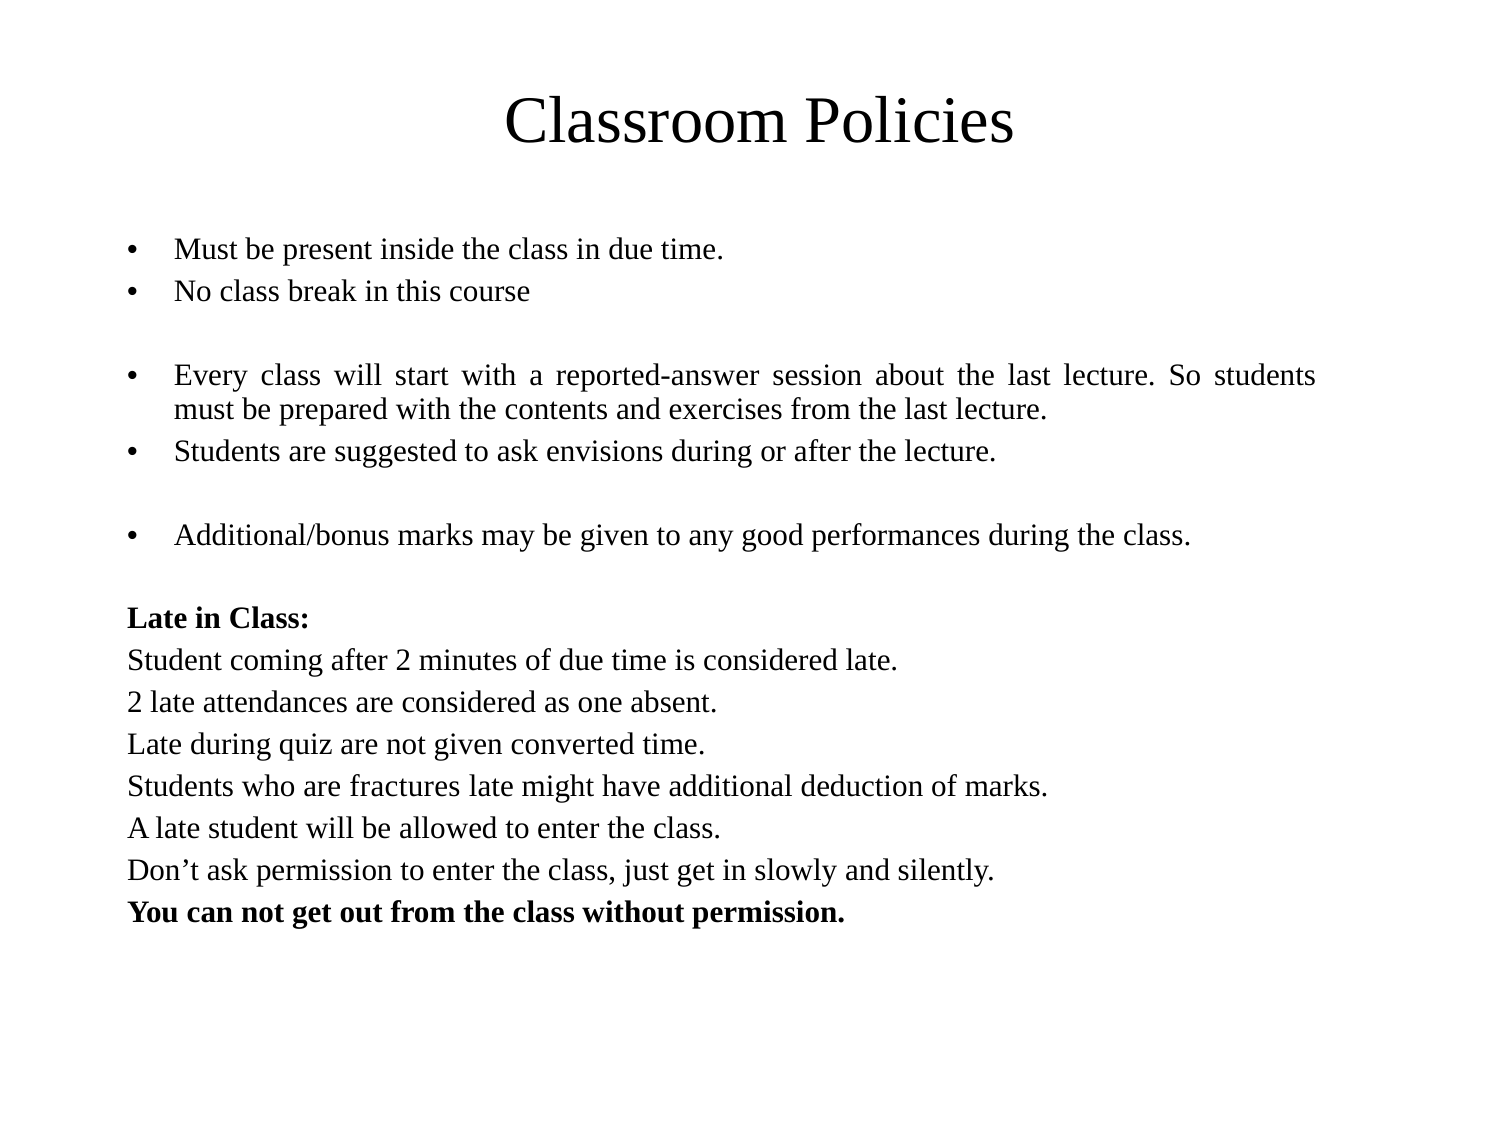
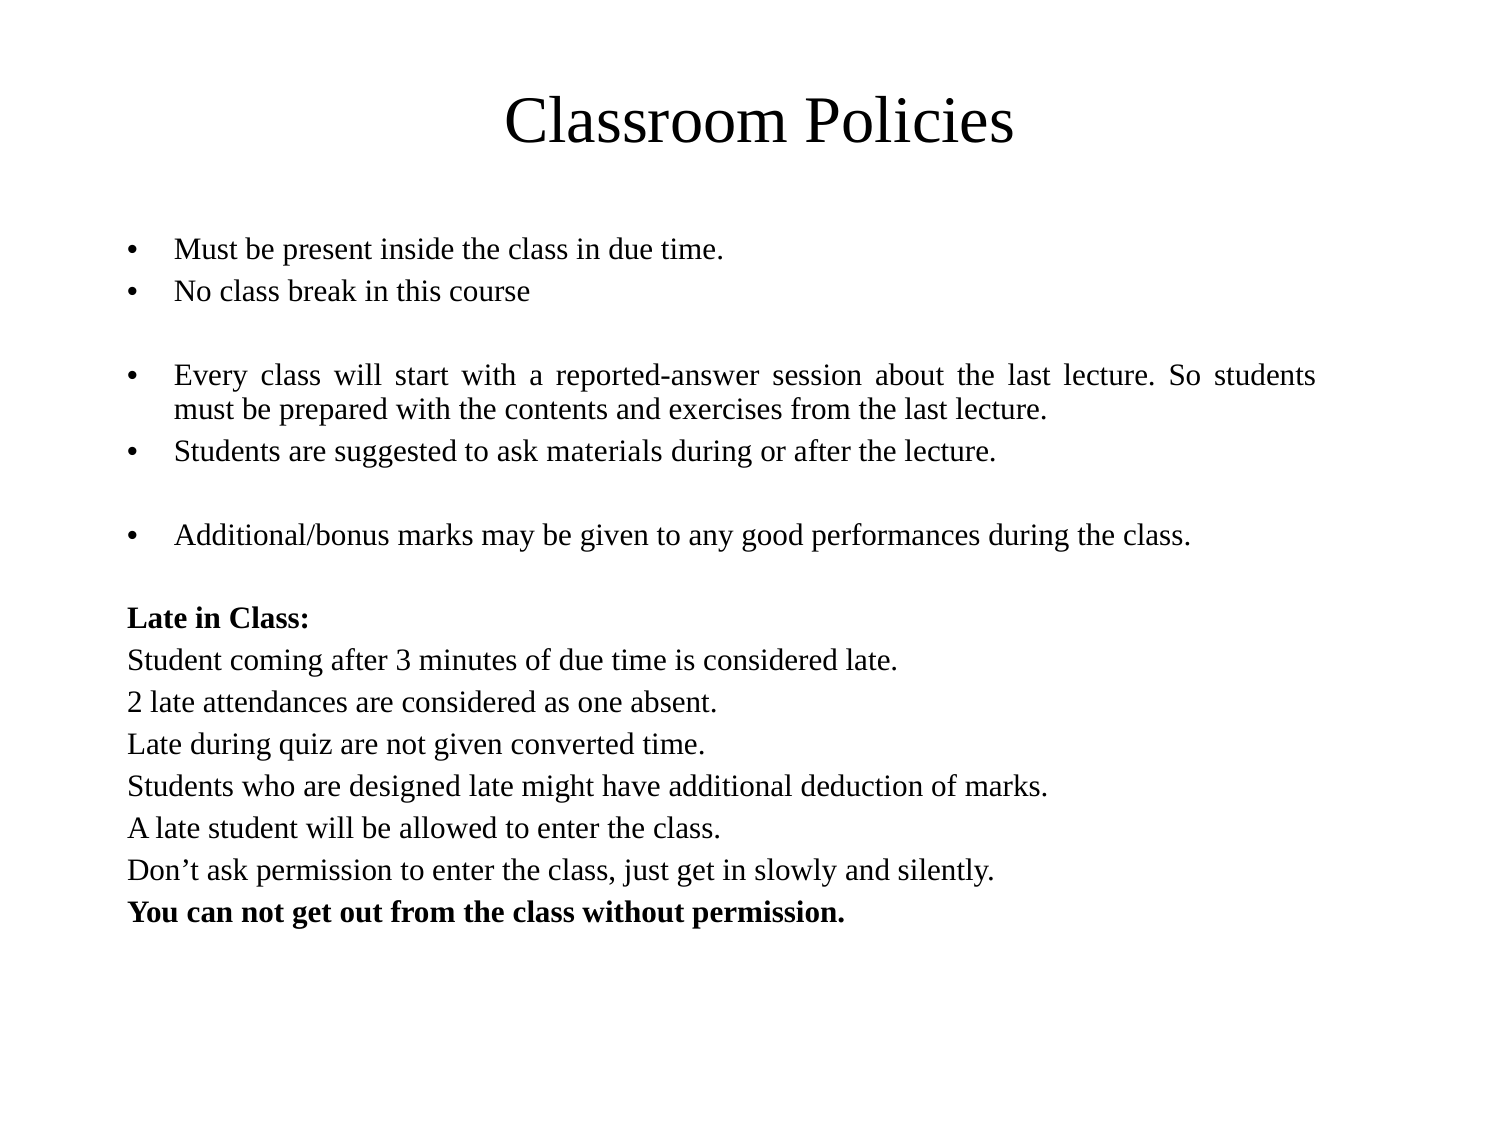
envisions: envisions -> materials (605, 451)
after 2: 2 -> 3 (403, 660)
fractures: fractures -> designed (405, 786)
